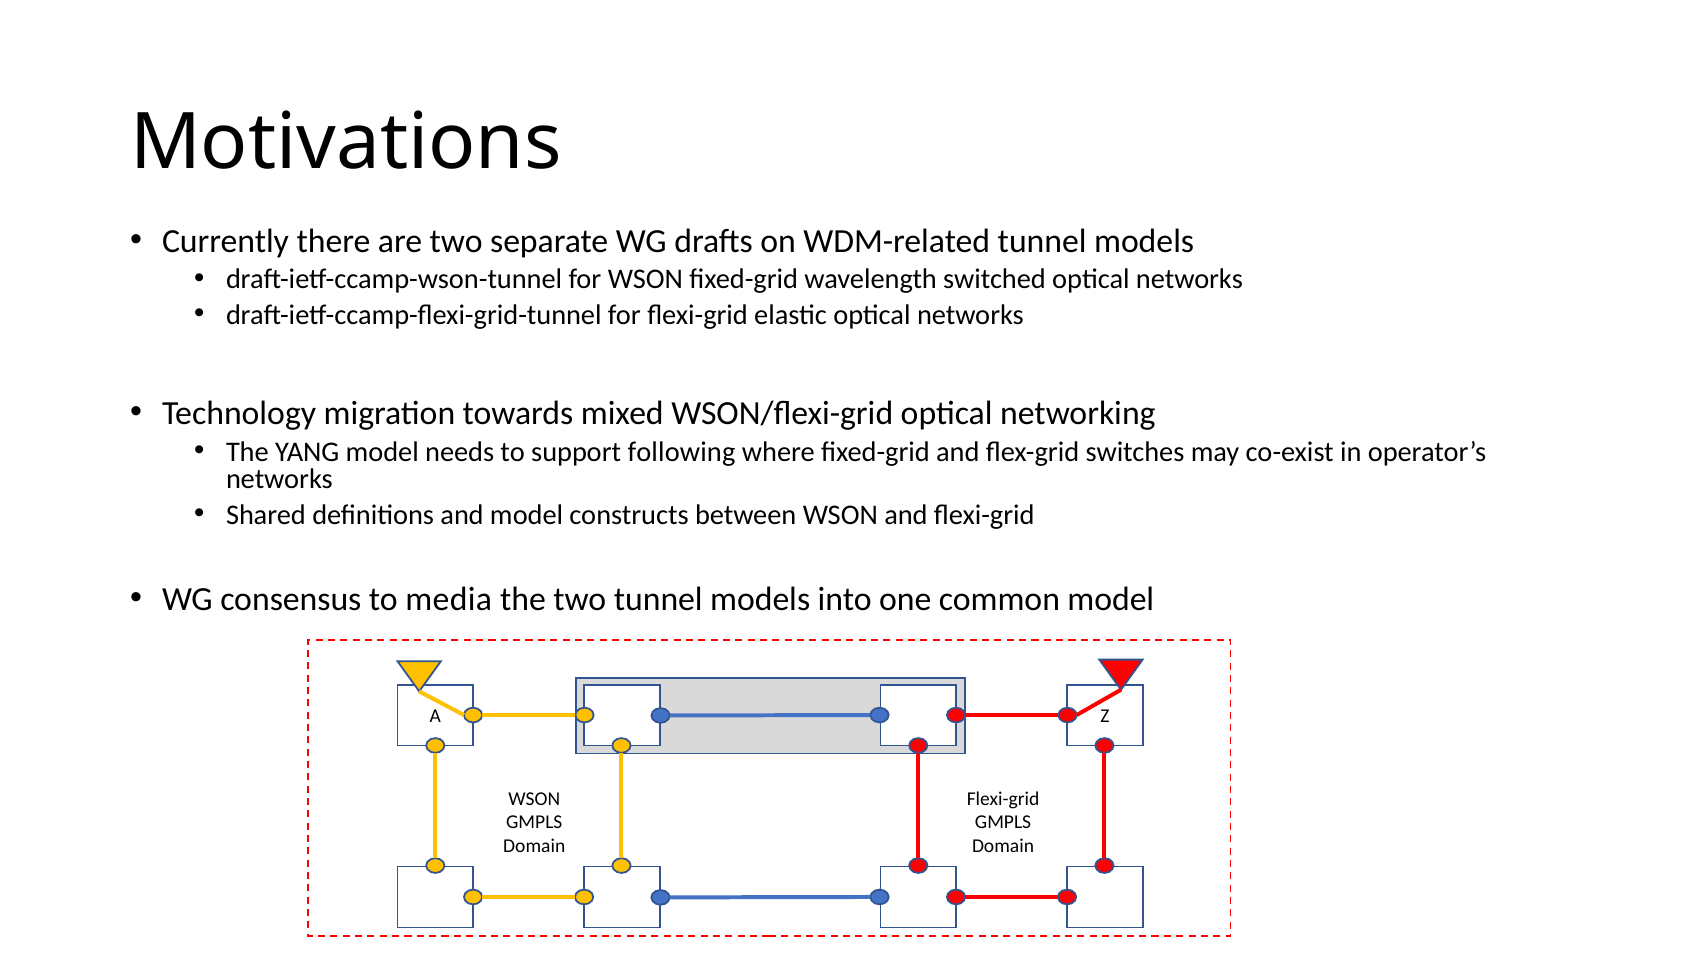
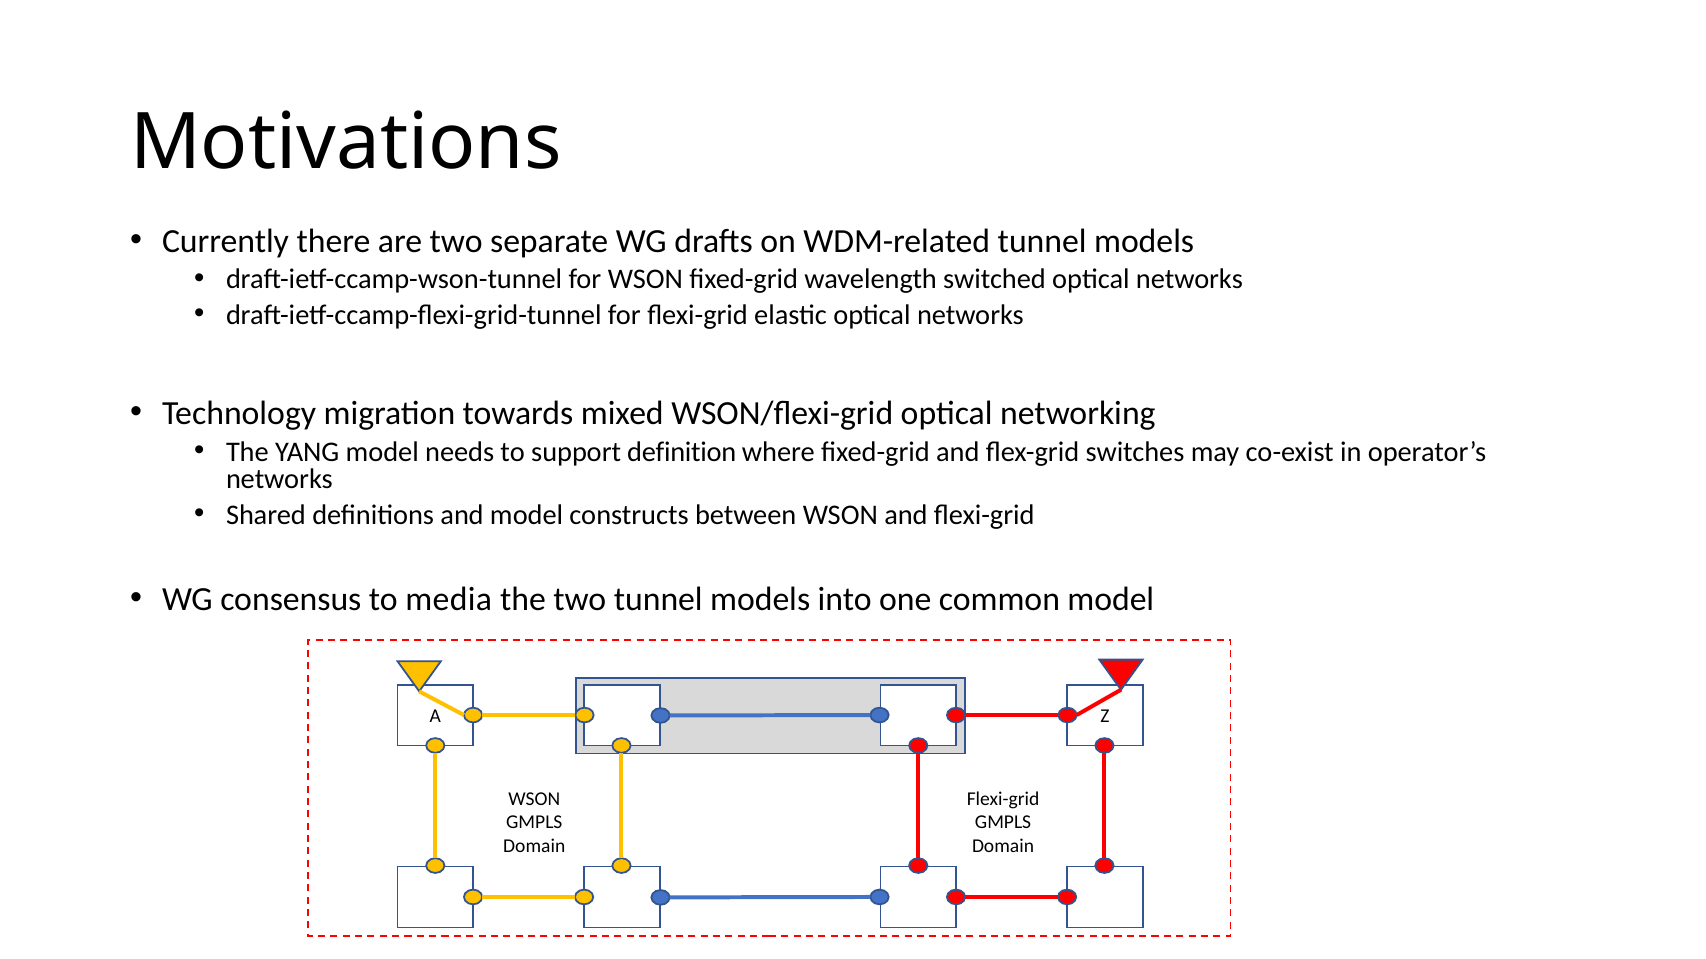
following: following -> definition (682, 452)
